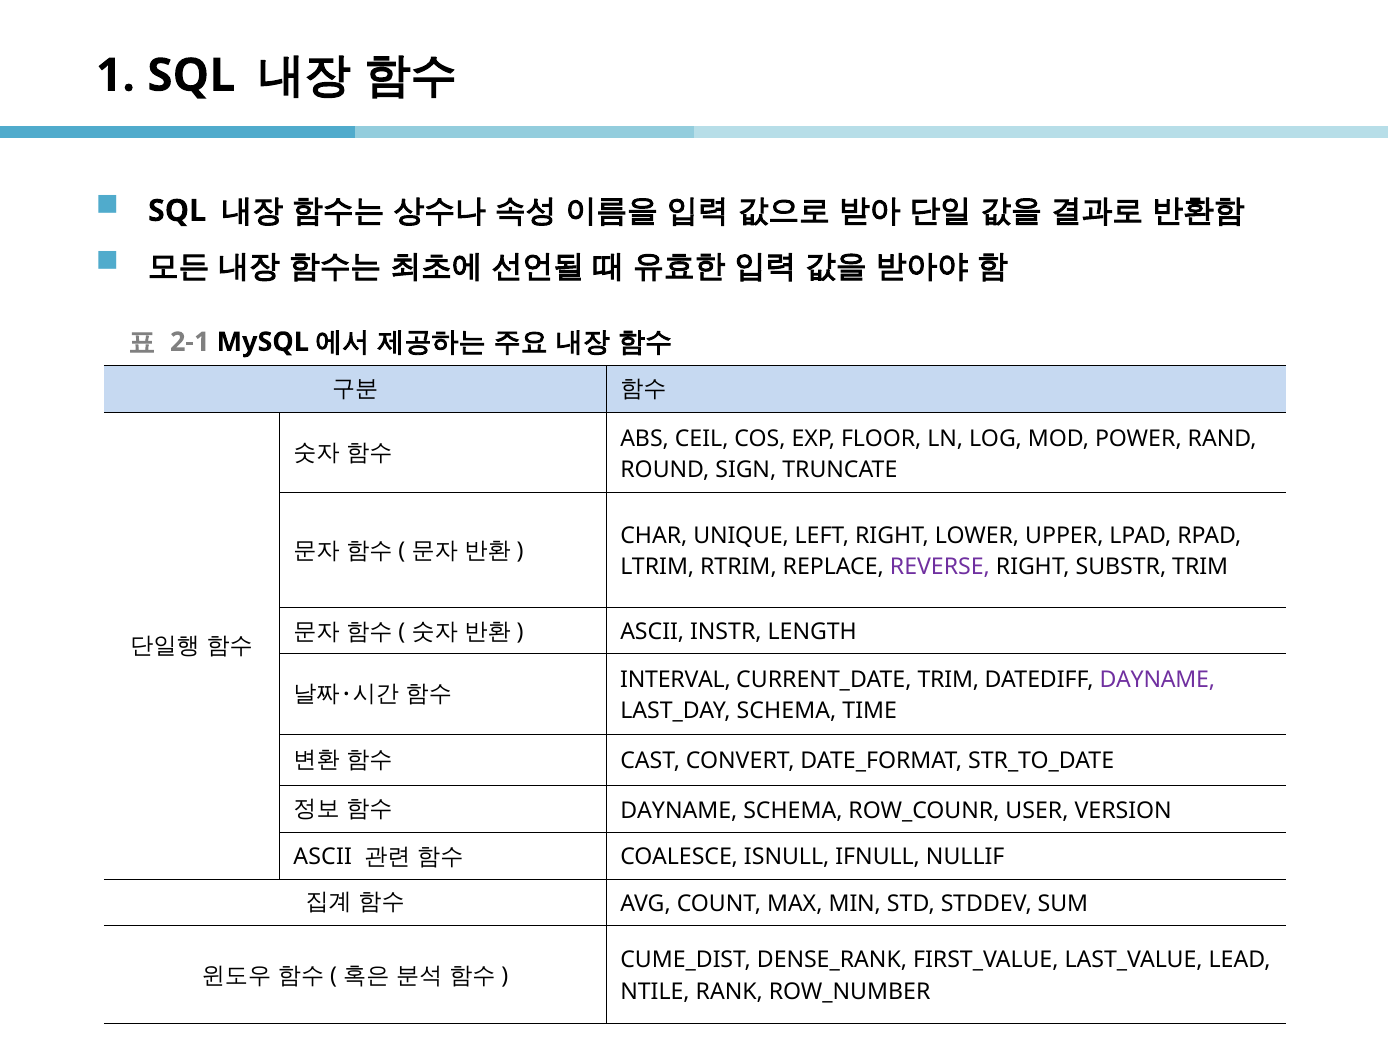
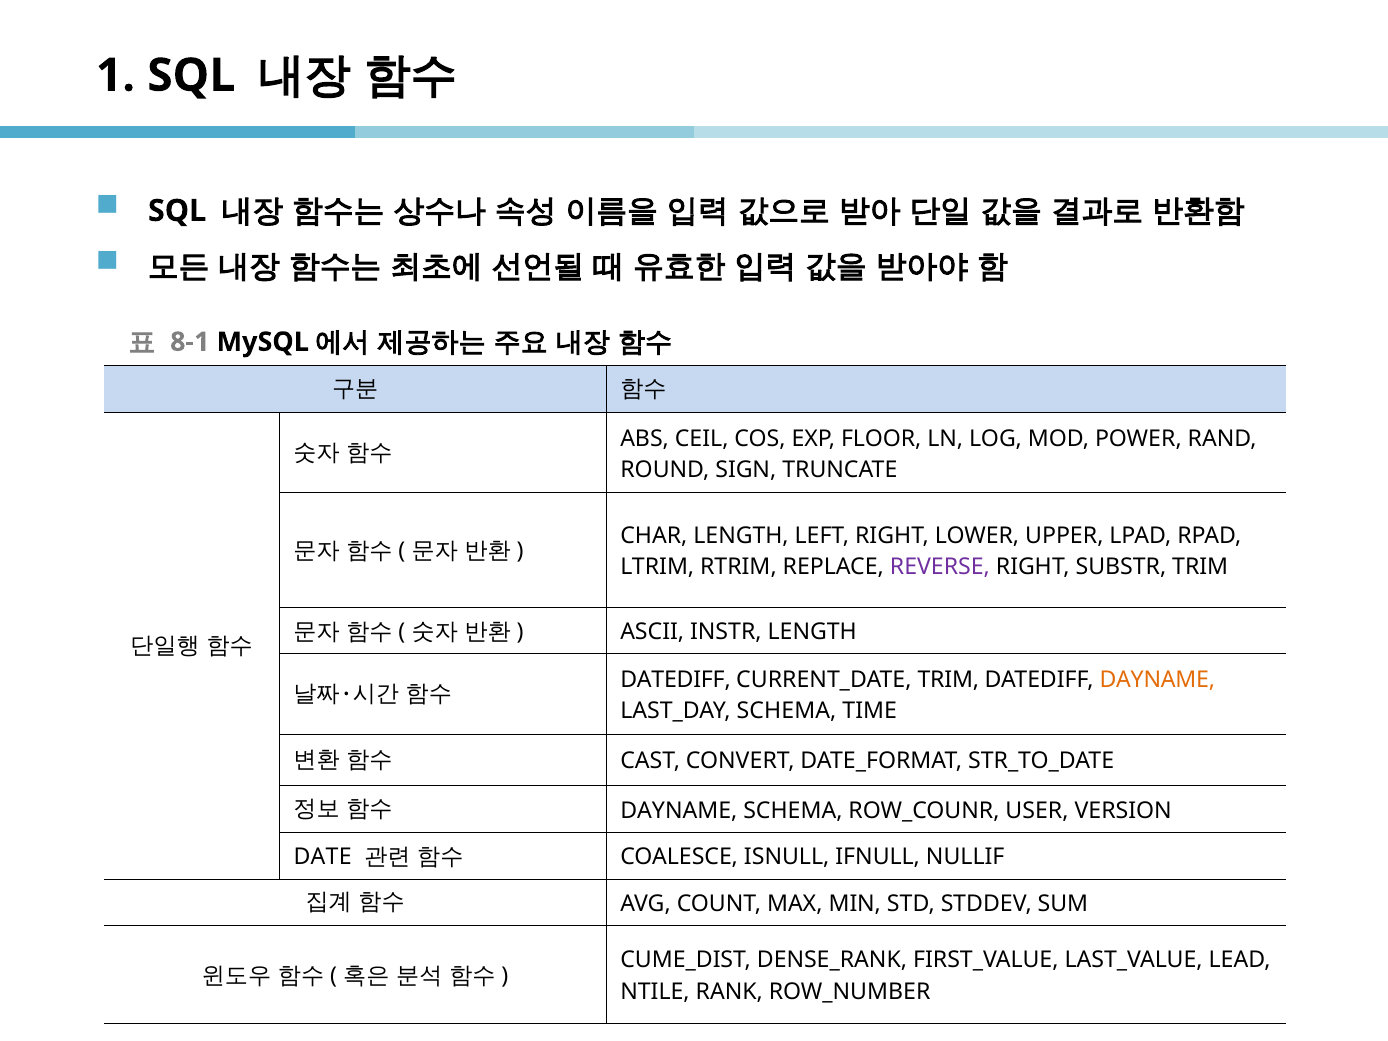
2-1: 2-1 -> 8-1 (190, 342)
CHAR UNIQUE: UNIQUE -> LENGTH (741, 536)
INTERVAL: INTERVAL -> DATEDIFF (676, 680)
DAYNAME colour: purple -> orange (1157, 680)
ASCII: ASCII -> DATE (323, 857)
